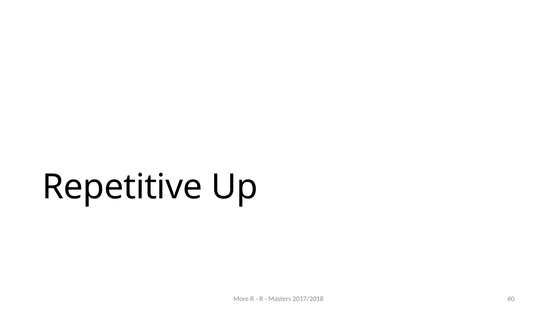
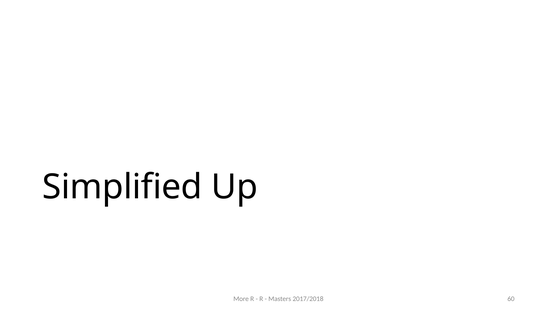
Repetitive: Repetitive -> Simplified (122, 187)
